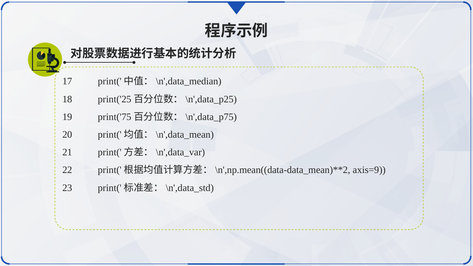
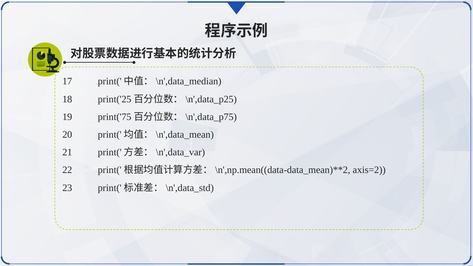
axis=9: axis=9 -> axis=2 (369, 170)
